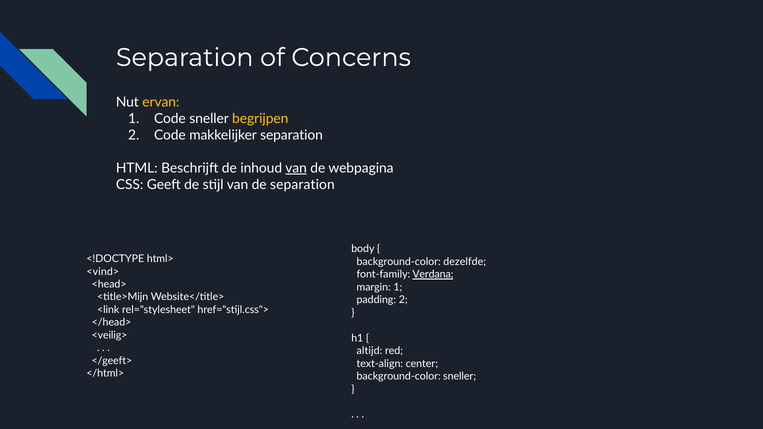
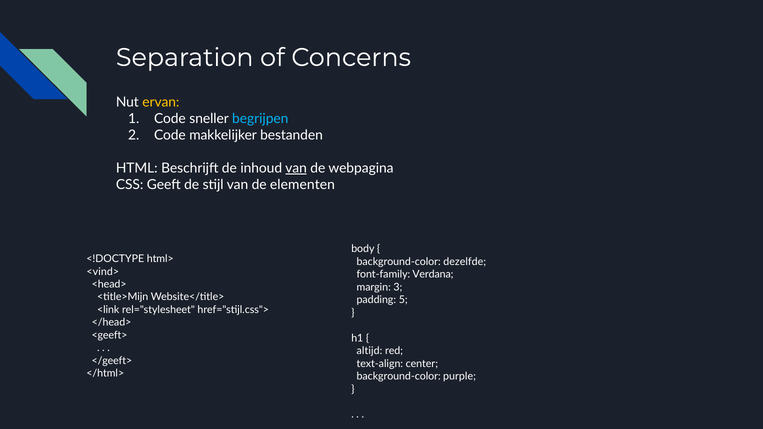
begrijpen colour: yellow -> light blue (260, 119)
makkelijker separation: separation -> bestanden (291, 135)
de separation: separation -> elementen (302, 185)
Verdana underline: present -> none (433, 275)
margin 1: 1 -> 3 (398, 287)
padding 2: 2 -> 5 (403, 300)
<veilig>: <veilig> -> <geeft> (109, 335)
background-color sneller: sneller -> purple (460, 376)
